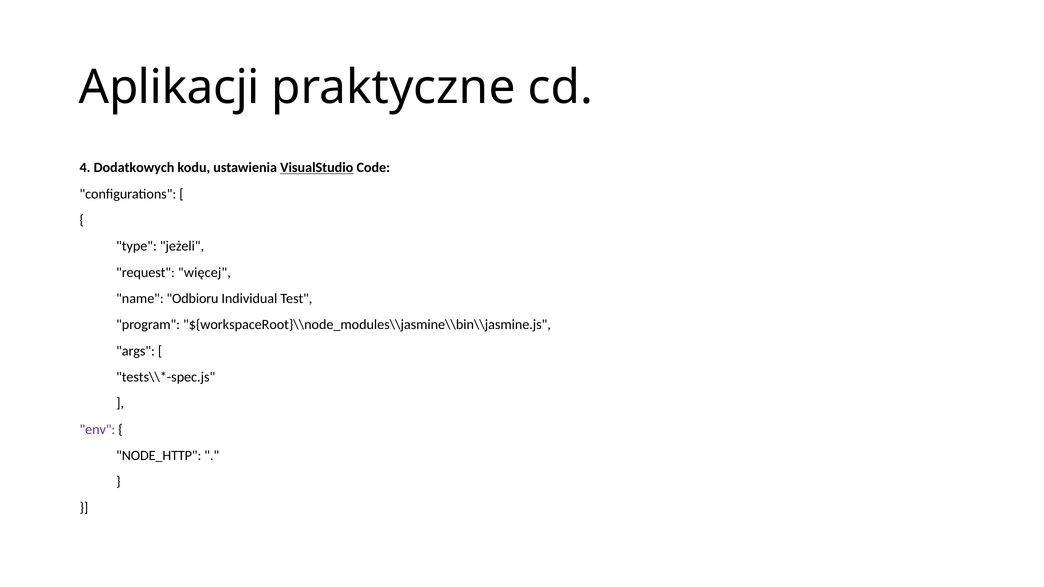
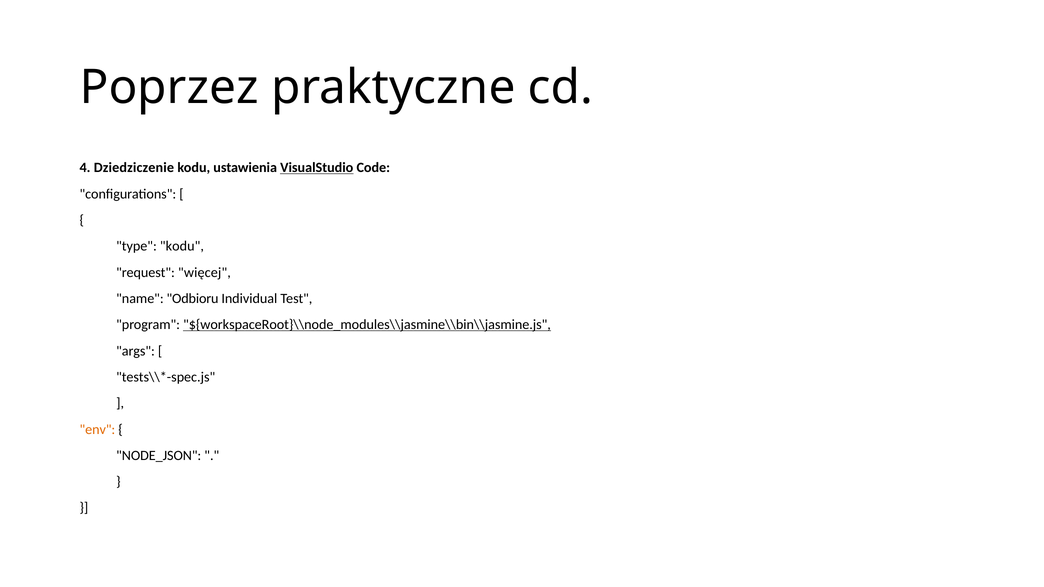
Aplikacji: Aplikacji -> Poprzez (169, 88)
Dodatkowych: Dodatkowych -> Dziedziczenie (134, 168)
type jeżeli: jeżeli -> kodu (182, 246)
${workspaceRoot}\\node_modules\\jasmine\\bin\\jasmine.js underline: none -> present (367, 325)
env colour: purple -> orange (97, 430)
NODE_HTTP: NODE_HTTP -> NODE_JSON (159, 456)
